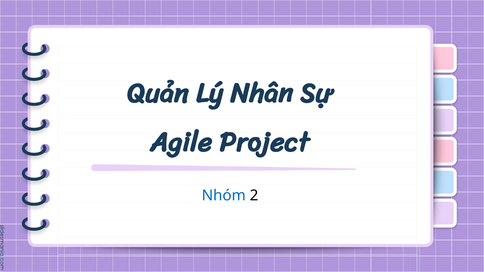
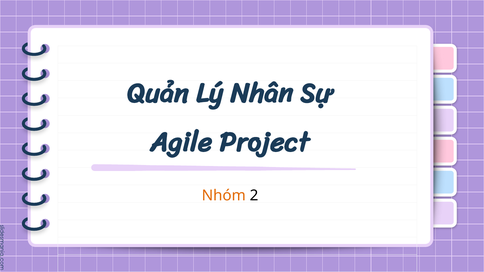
Nhóm colour: blue -> orange (224, 196)
